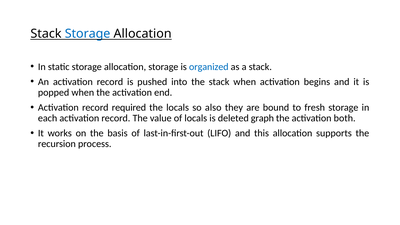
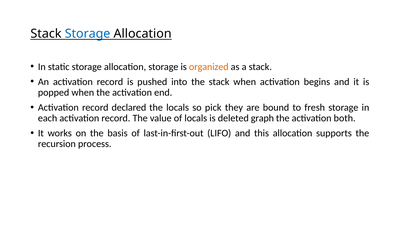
organized colour: blue -> orange (209, 67)
required: required -> declared (129, 107)
also: also -> pick (213, 107)
